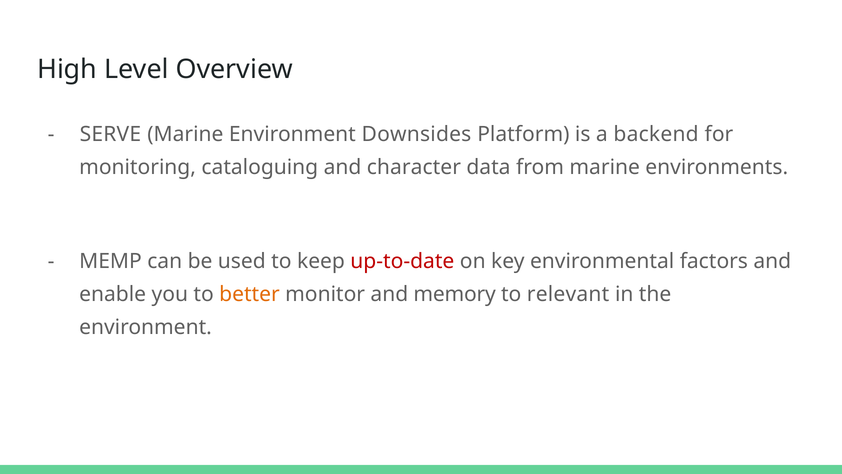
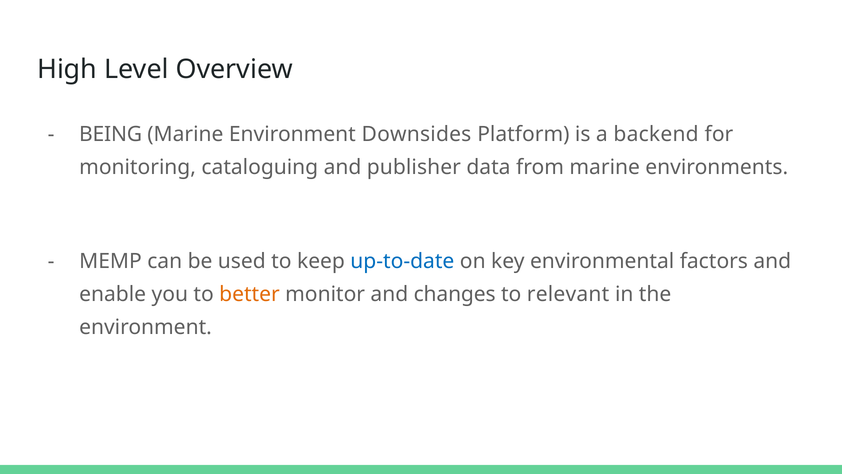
SERVE: SERVE -> BEING (111, 134)
character: character -> publisher (414, 167)
up-to-date colour: red -> blue (402, 261)
memory: memory -> changes (455, 294)
